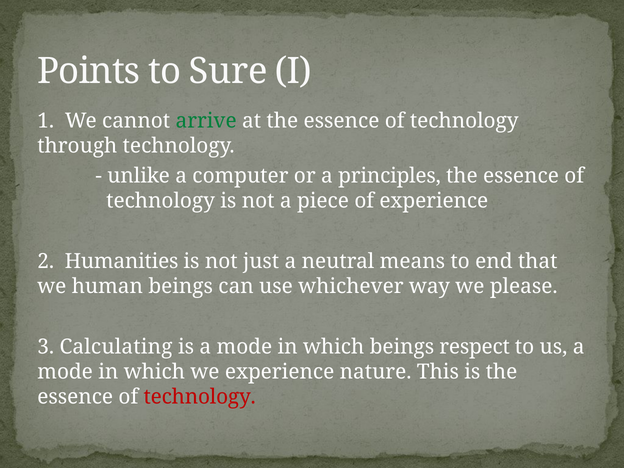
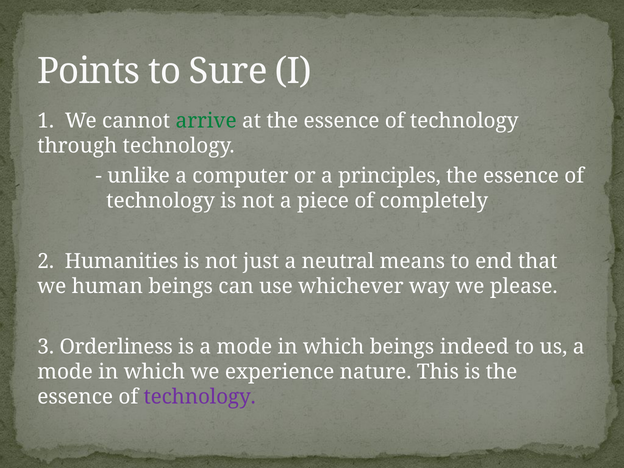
of experience: experience -> completely (434, 201)
Calculating: Calculating -> Orderliness (116, 347)
respect: respect -> indeed (474, 347)
technology colour: red -> purple (200, 397)
